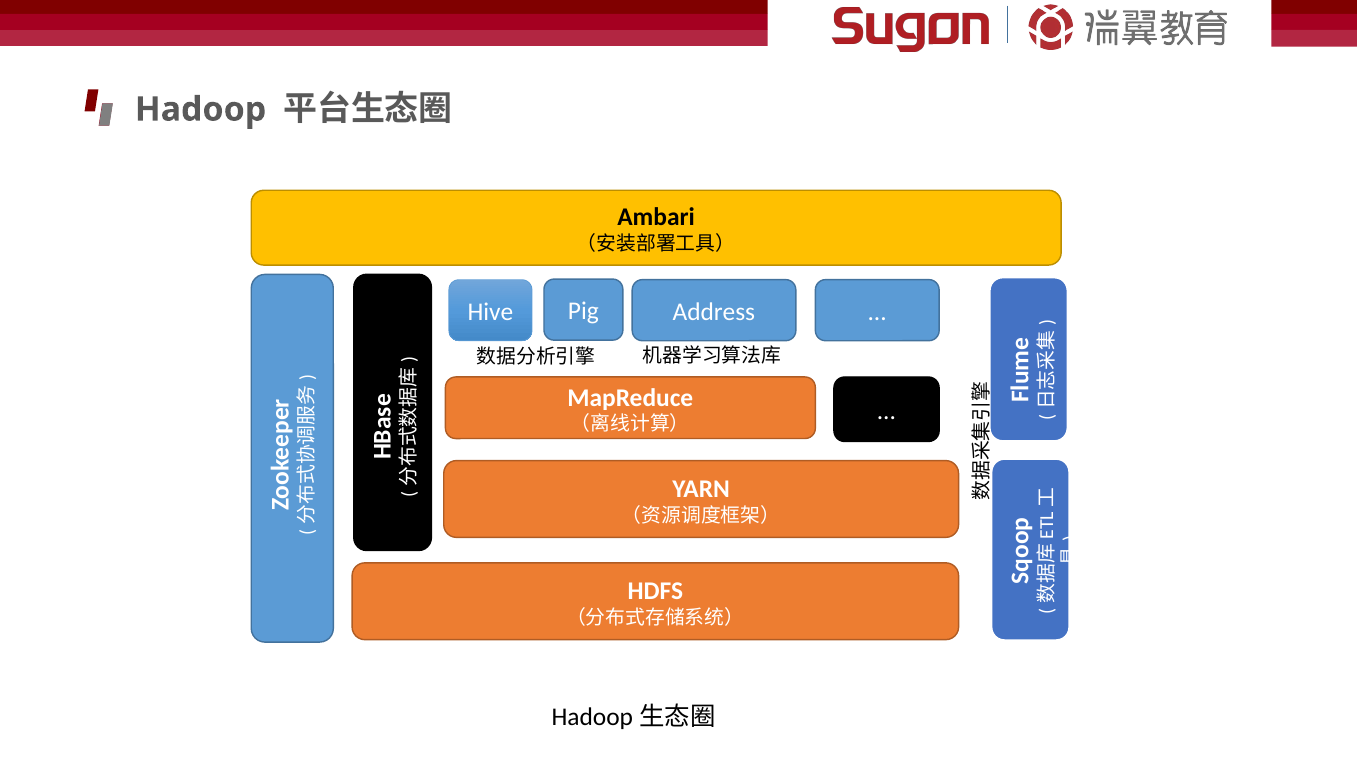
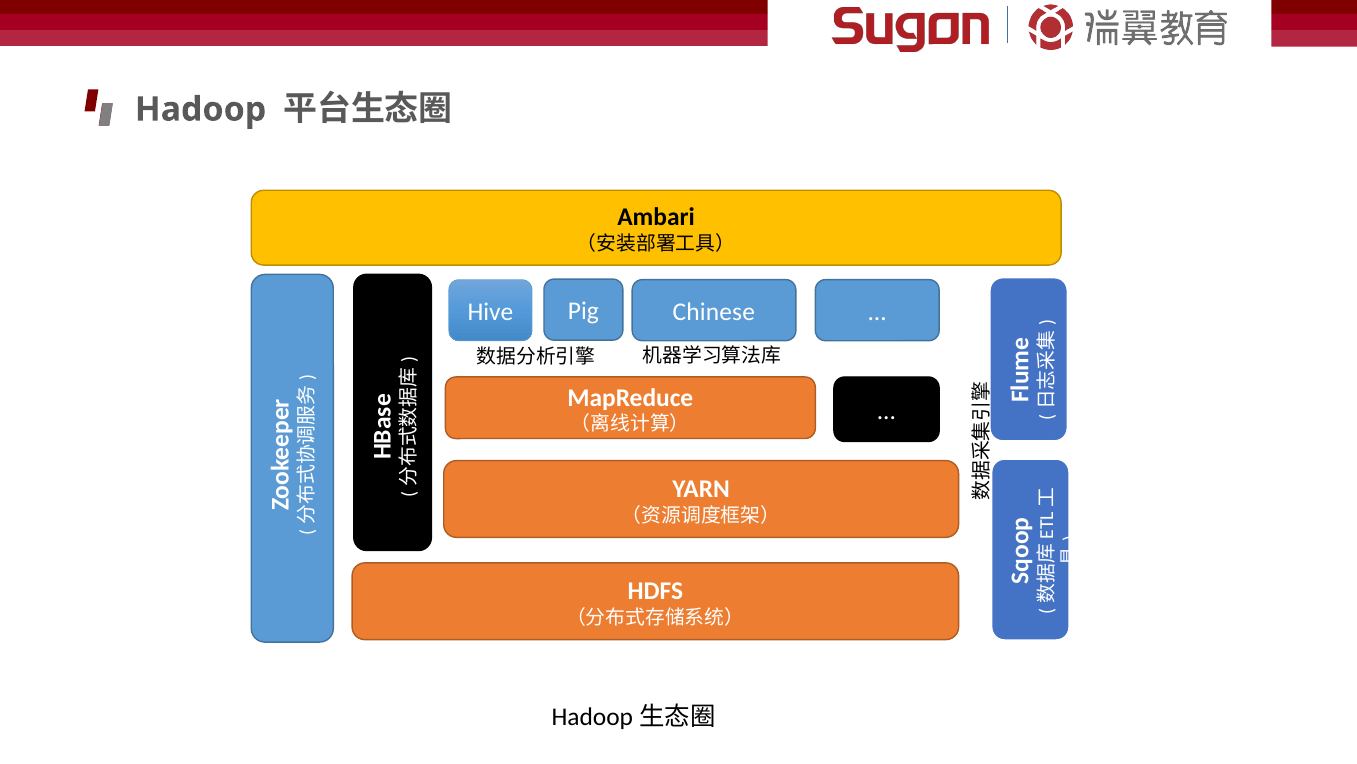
Address: Address -> Chinese (714, 312)
